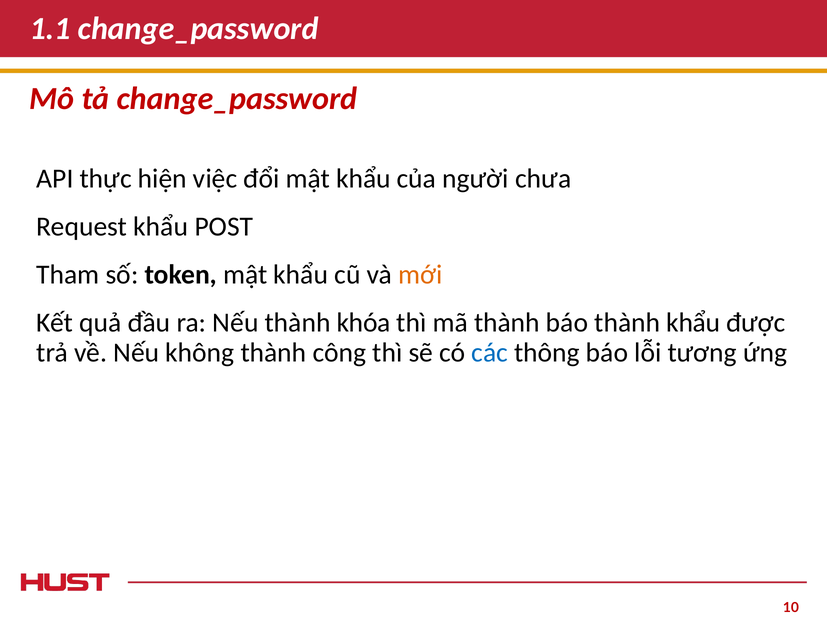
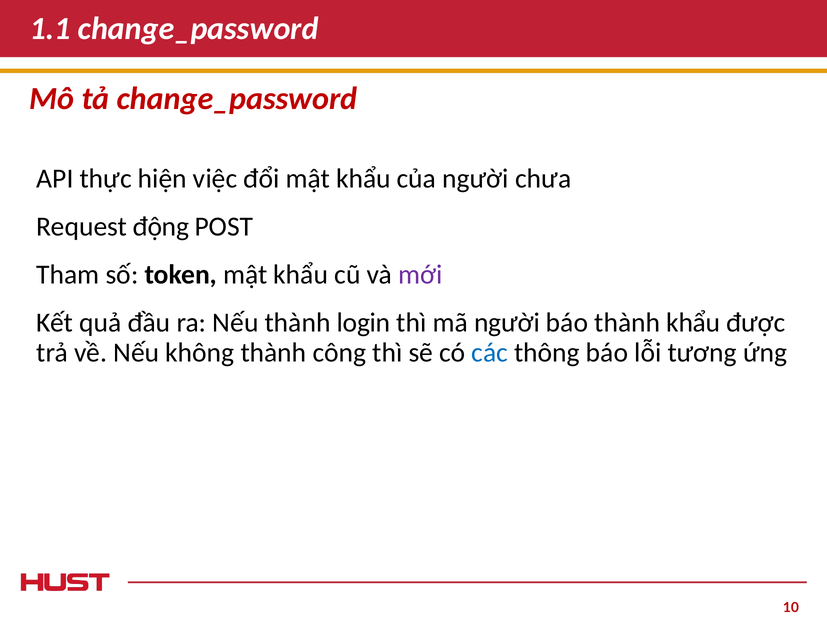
Request khẩu: khẩu -> động (161, 227)
mới colour: orange -> purple (420, 275)
khóa: khóa -> login (364, 323)
mã thành: thành -> người (507, 323)
